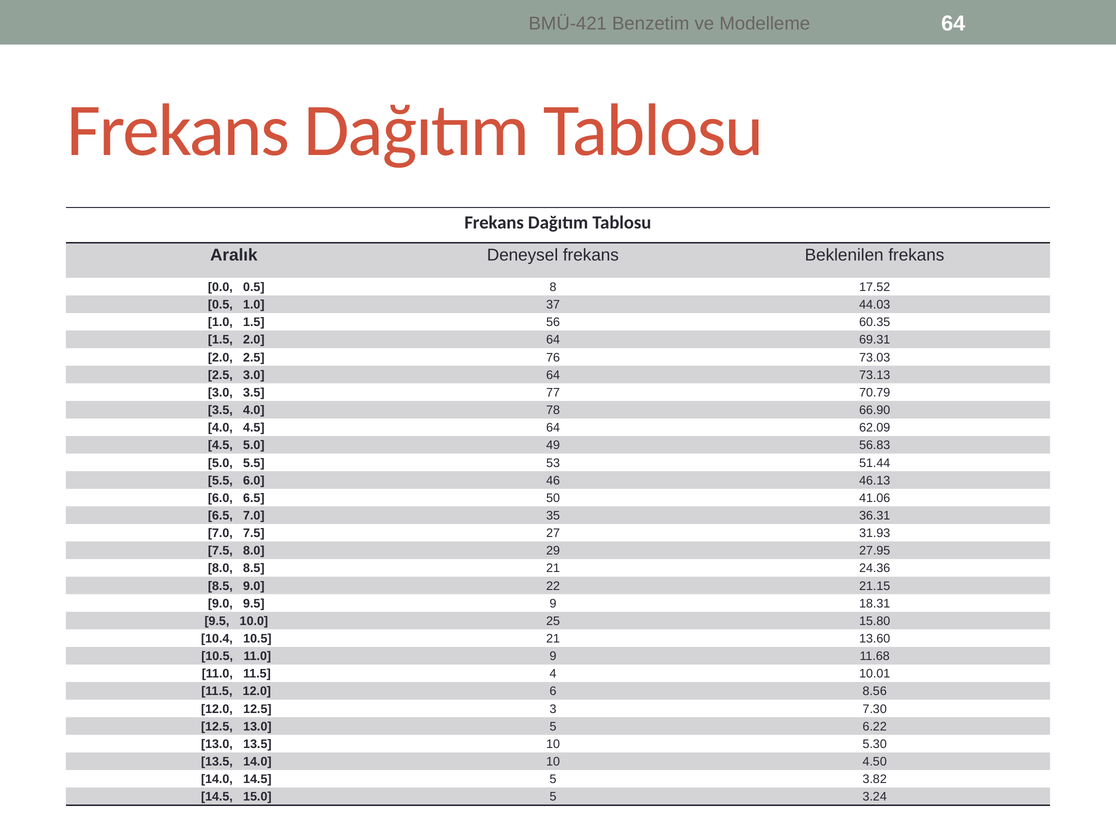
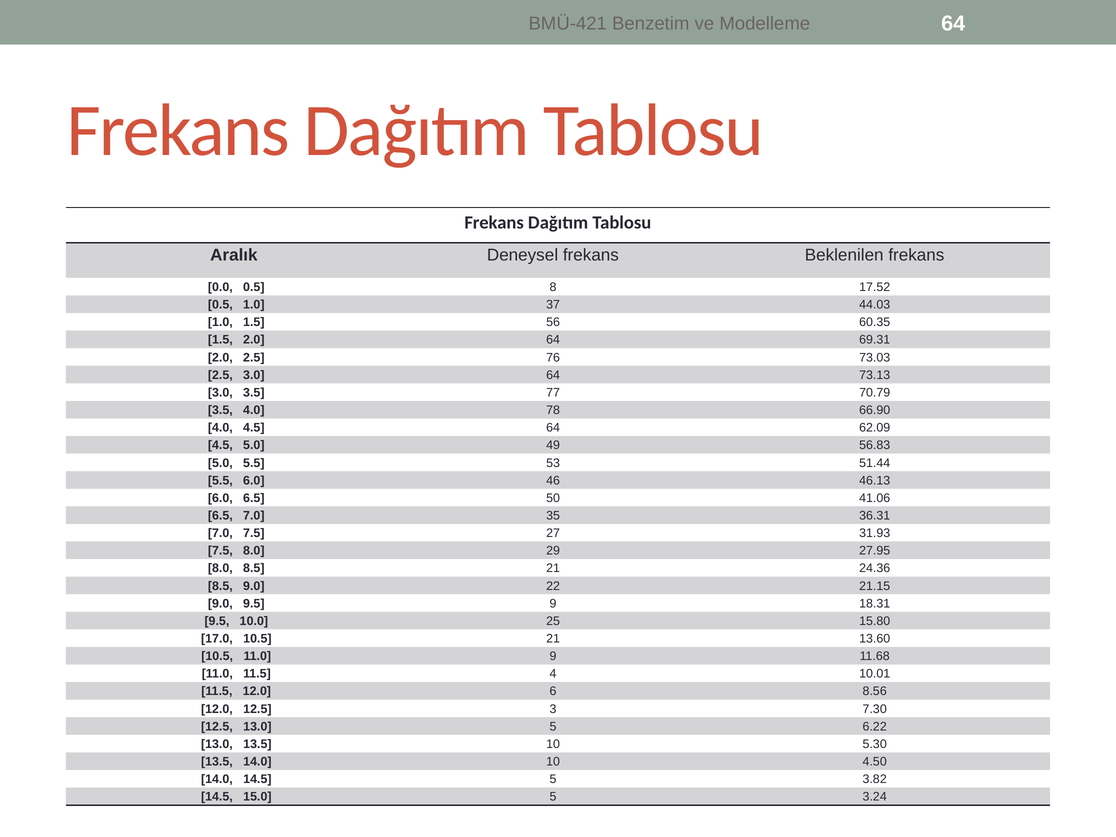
10.4: 10.4 -> 17.0 (217, 639)
